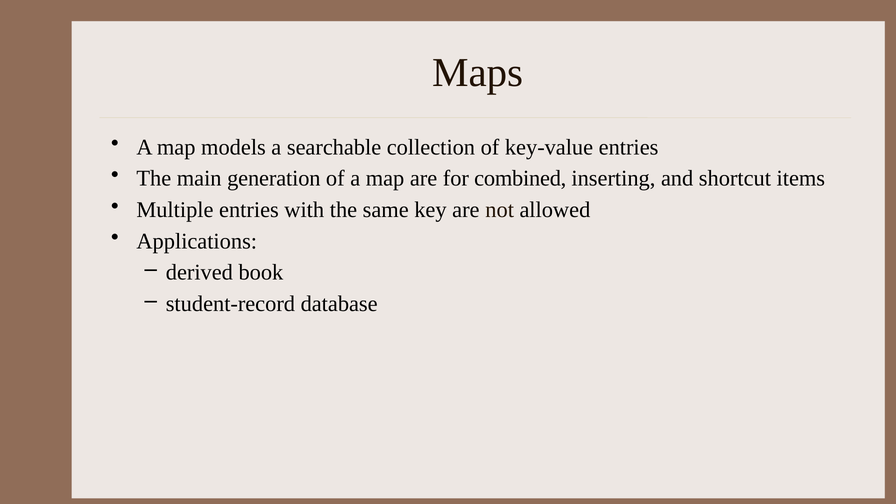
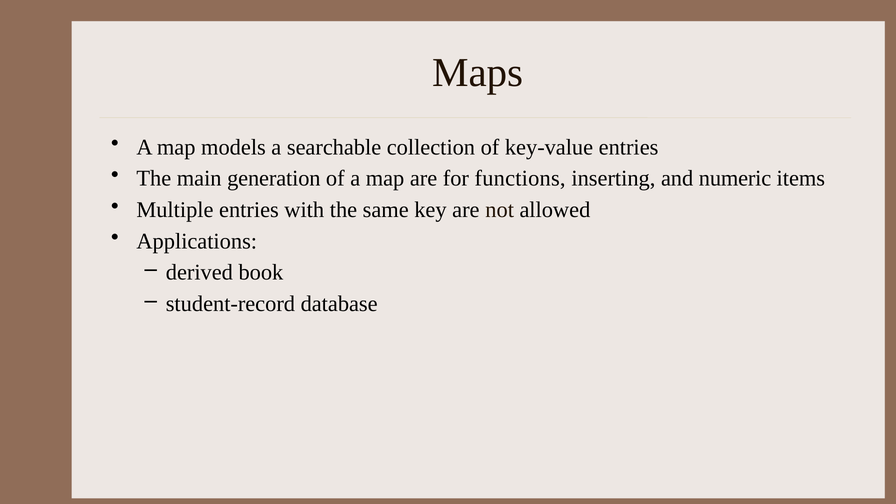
combined: combined -> functions (520, 179)
shortcut: shortcut -> numeric (735, 179)
